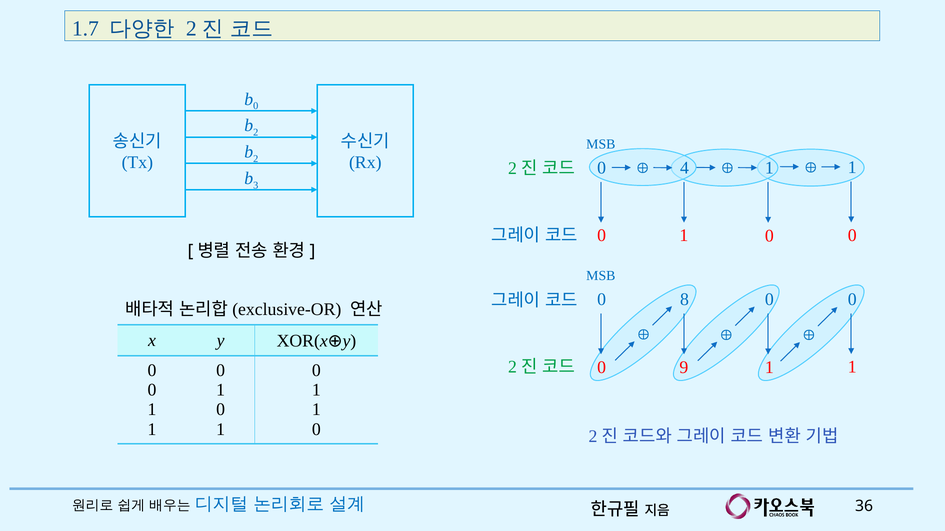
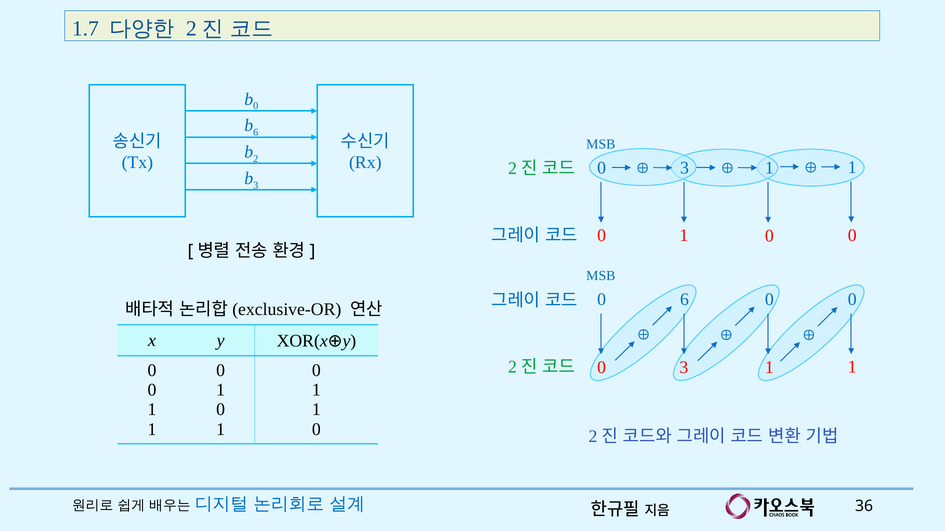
2: 2 -> 6 (256, 133)
4: 4 -> 3 (684, 168)
0 8: 8 -> 6 (684, 300)
9: 9 -> 3 (684, 368)
